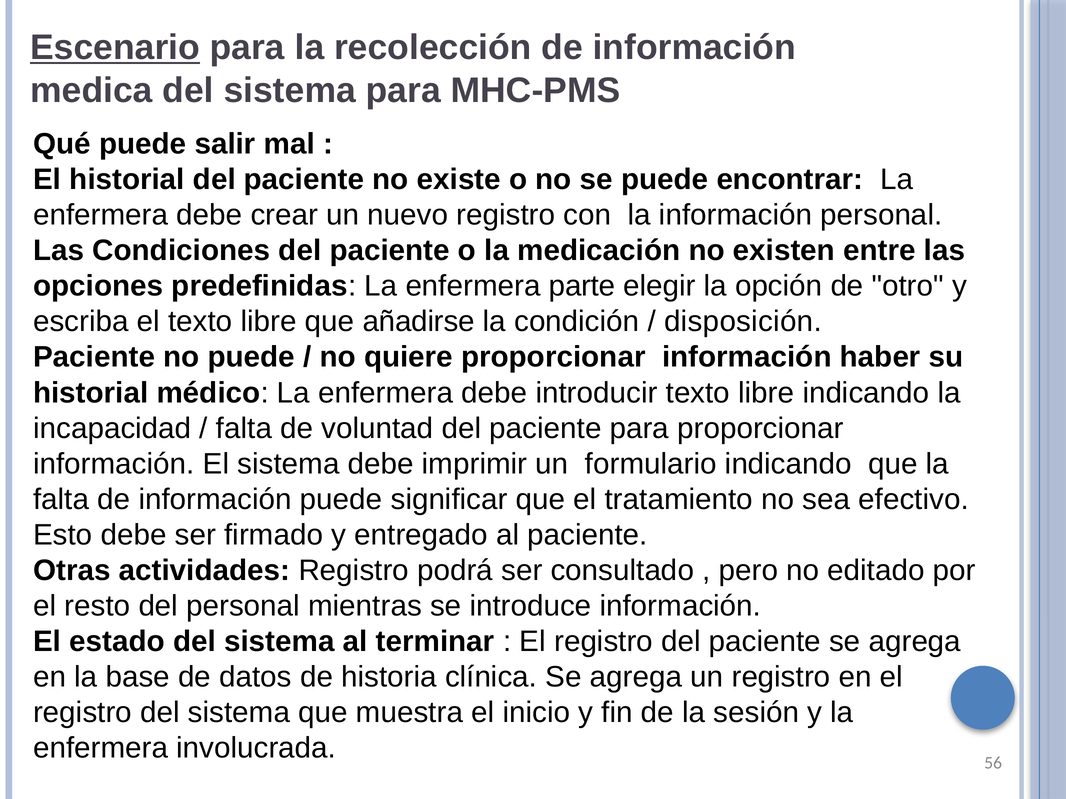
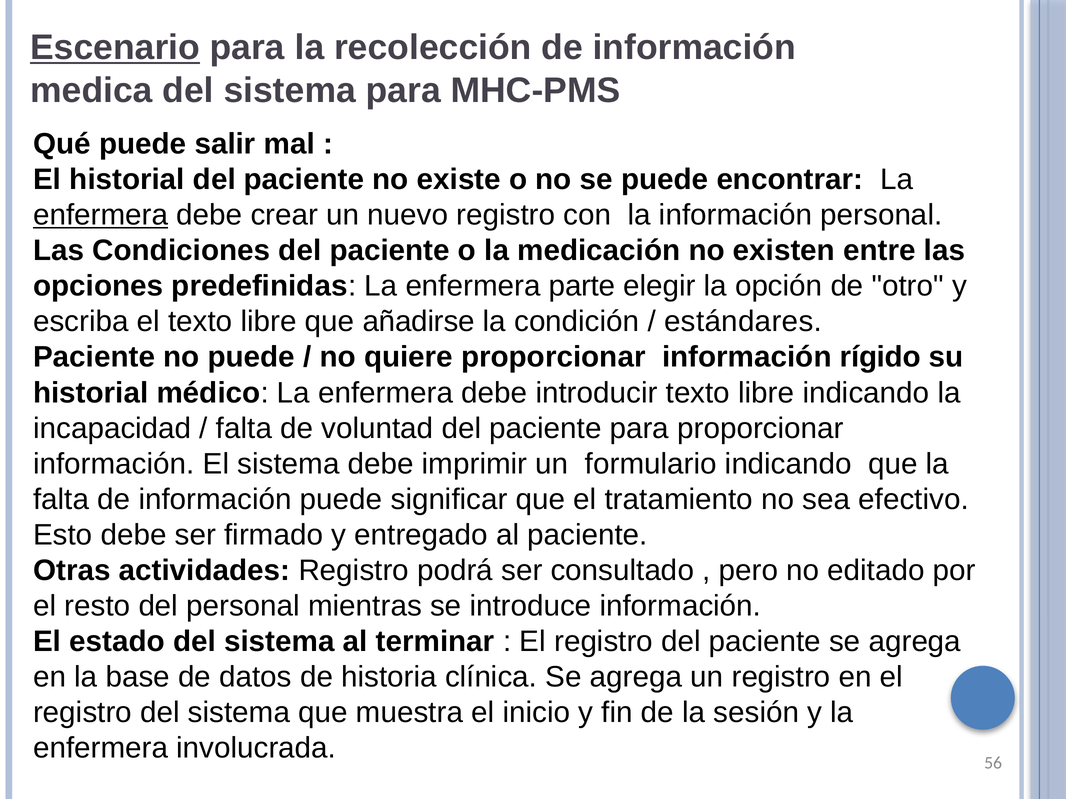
enfermera underline: none -> present (101, 215)
disposición: disposición -> estándares (743, 322)
haber: haber -> rígido (880, 357)
